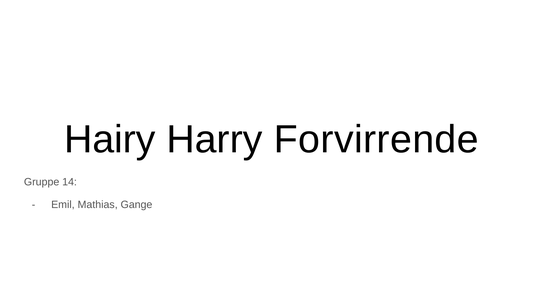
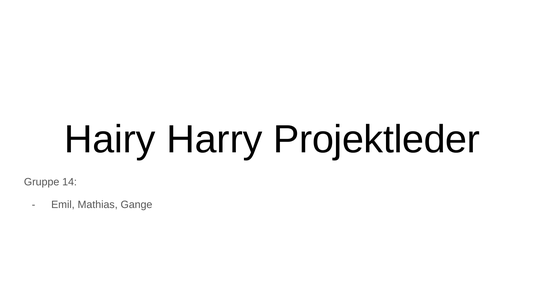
Forvirrende: Forvirrende -> Projektleder (377, 140)
